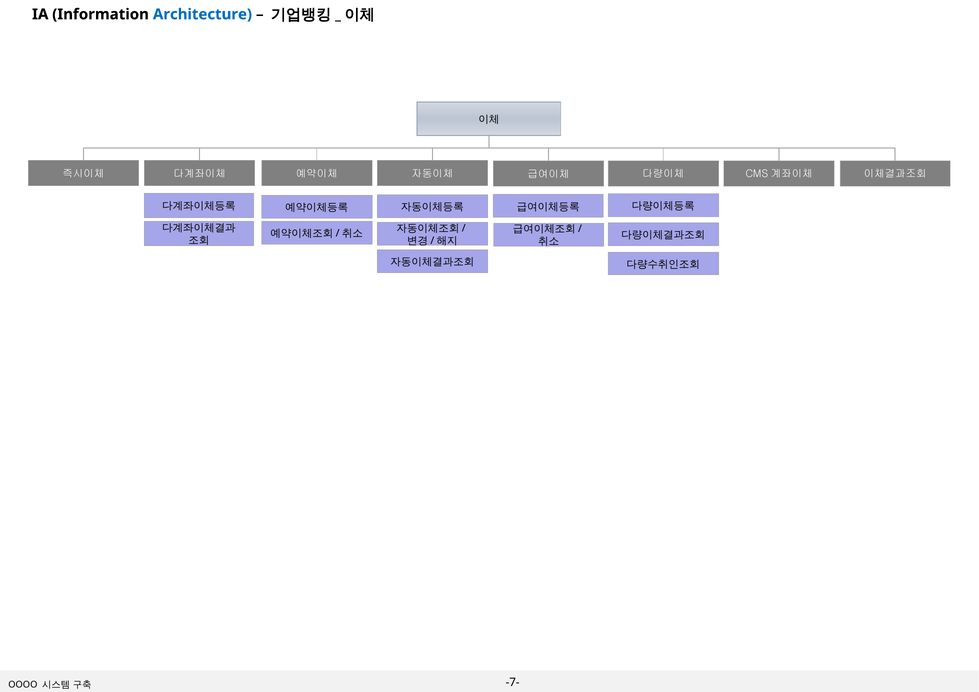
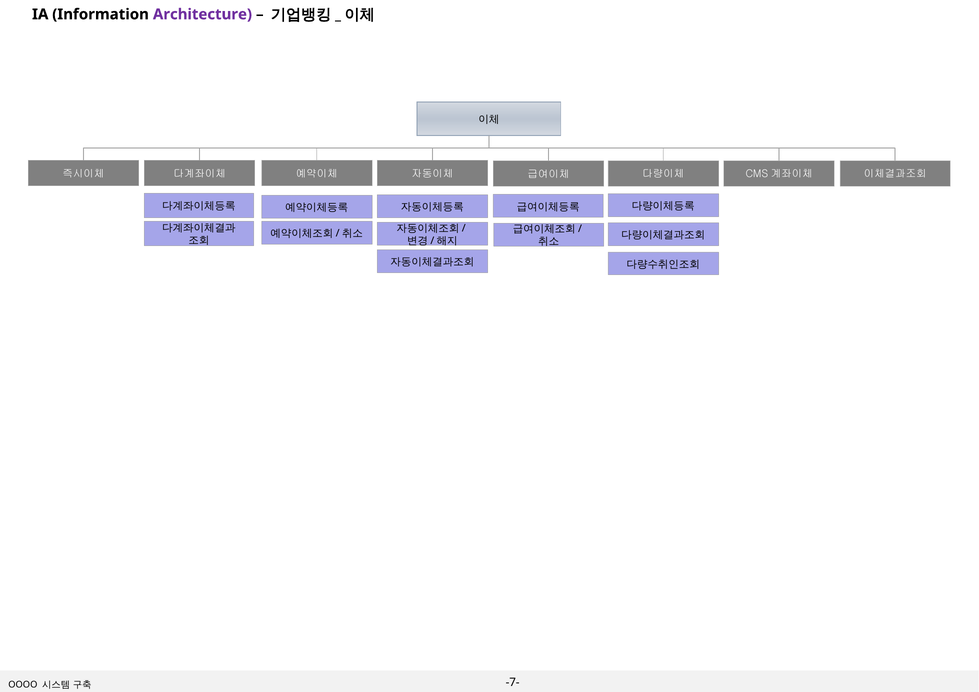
Architecture colour: blue -> purple (202, 14)
